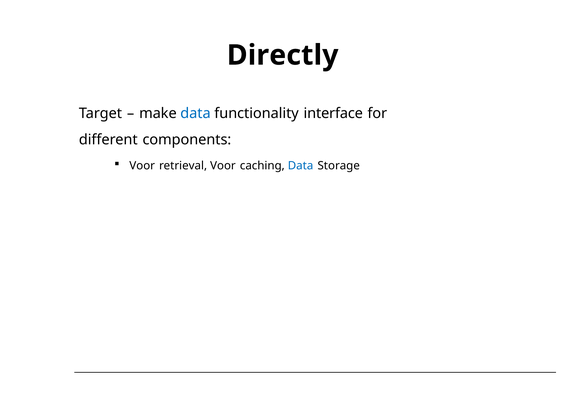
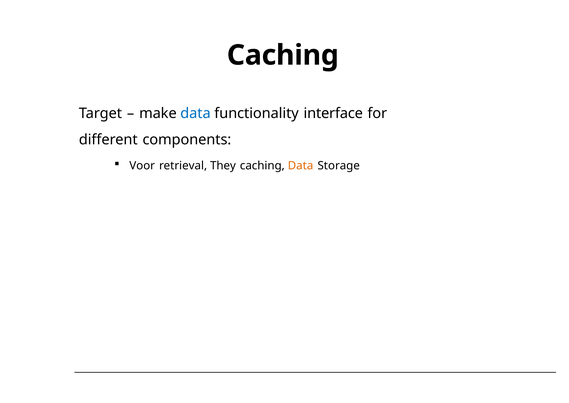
Directly: Directly -> Caching (283, 55)
retrieval Voor: Voor -> They (223, 166)
Data colour: blue -> orange (301, 166)
